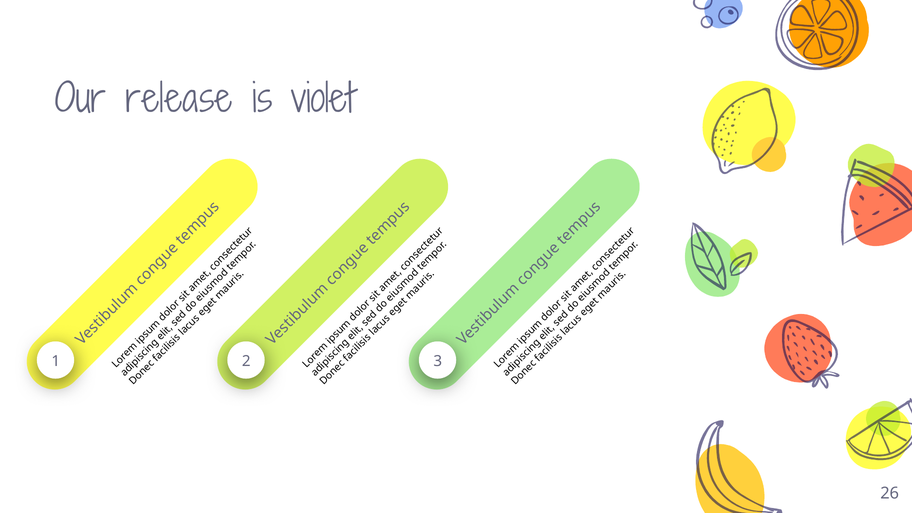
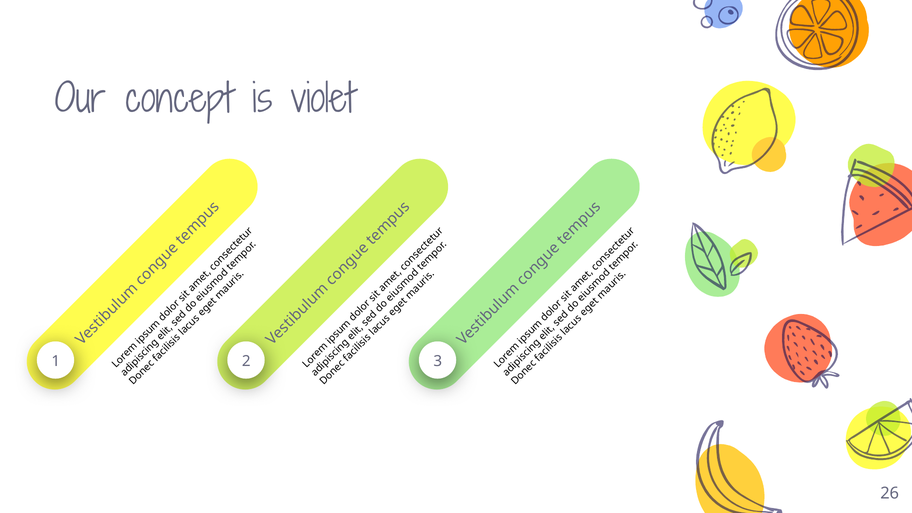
release: release -> concept (179, 100)
